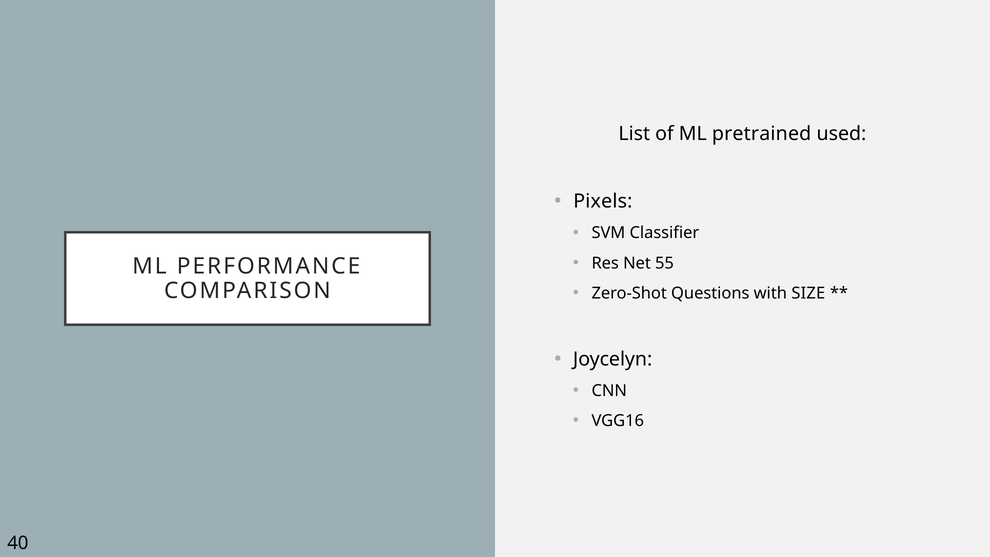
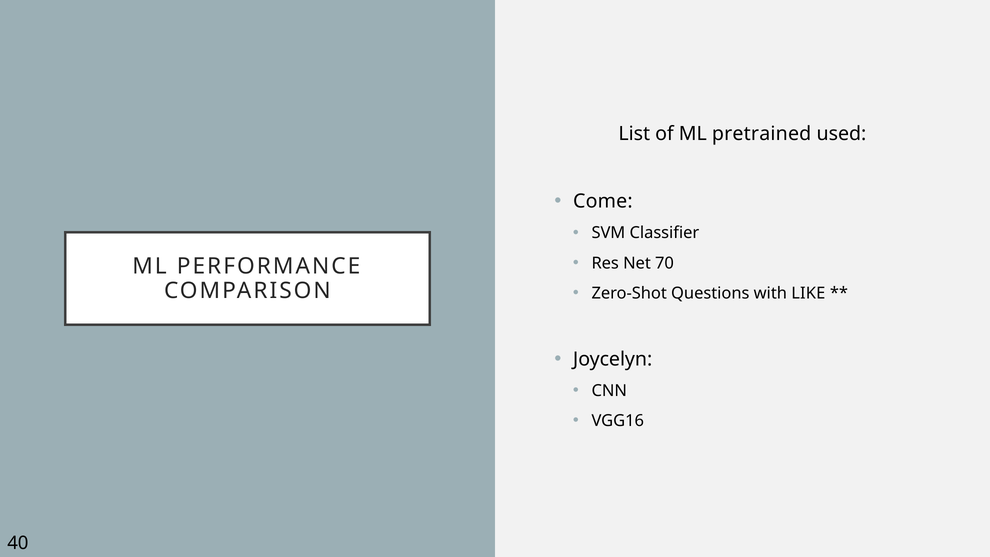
Pixels: Pixels -> Come (603, 201)
55: 55 -> 70 (664, 263)
SIZE: SIZE -> LIKE (808, 293)
